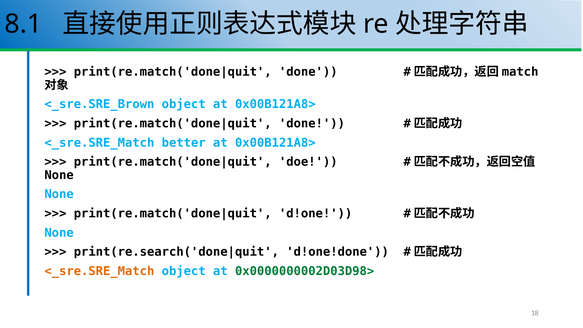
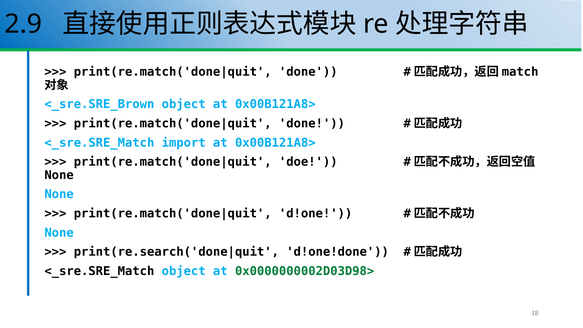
8.1: 8.1 -> 2.9 (23, 24)
better: better -> import (184, 143)
<_sre.SRE_Match colour: orange -> black (99, 271)
